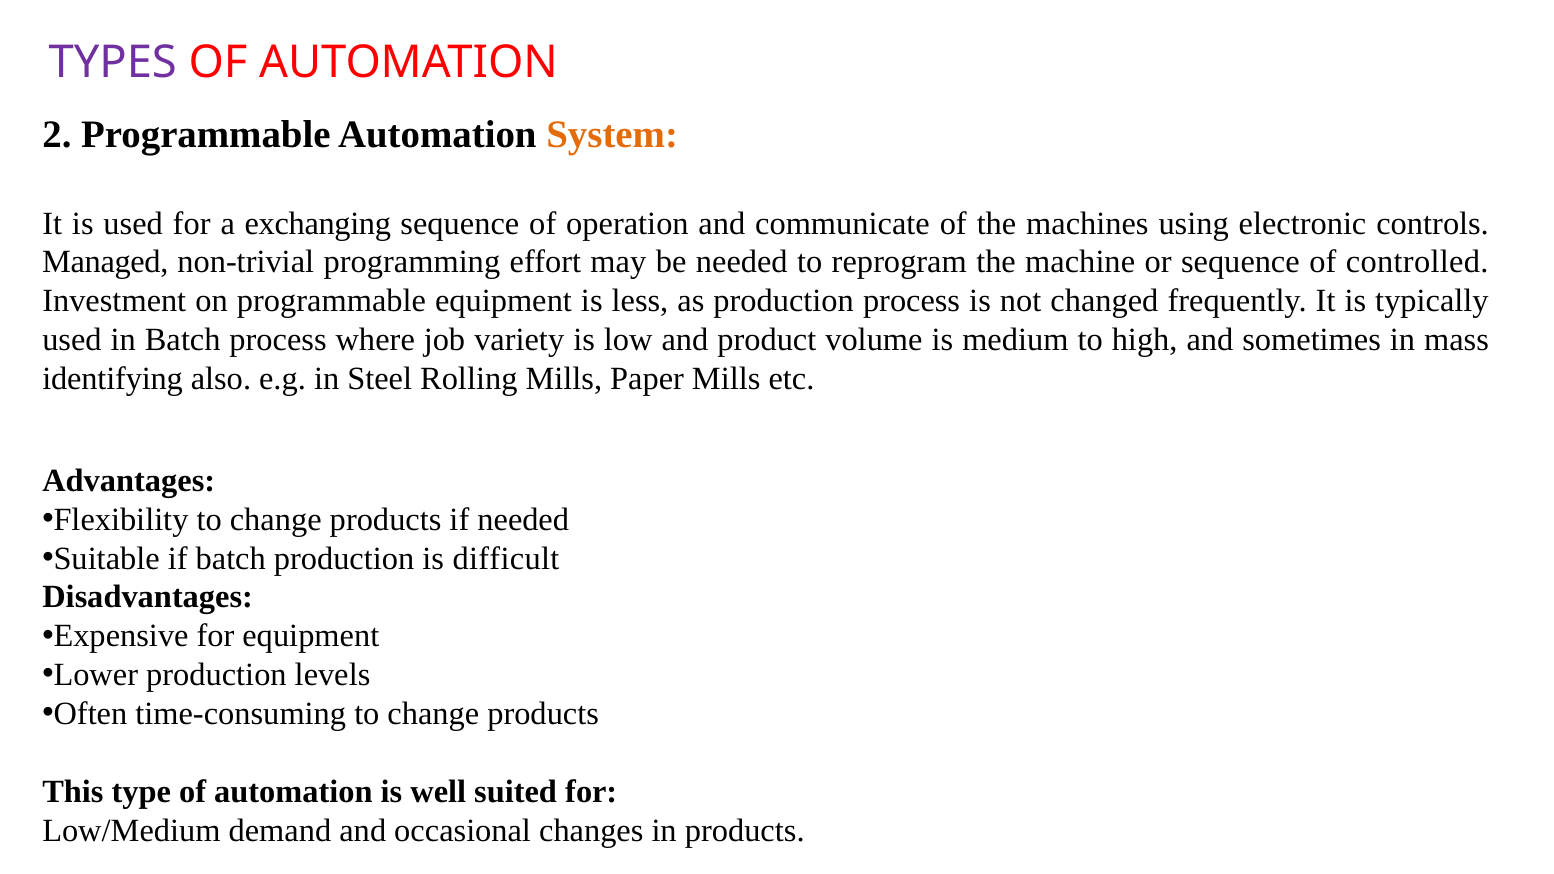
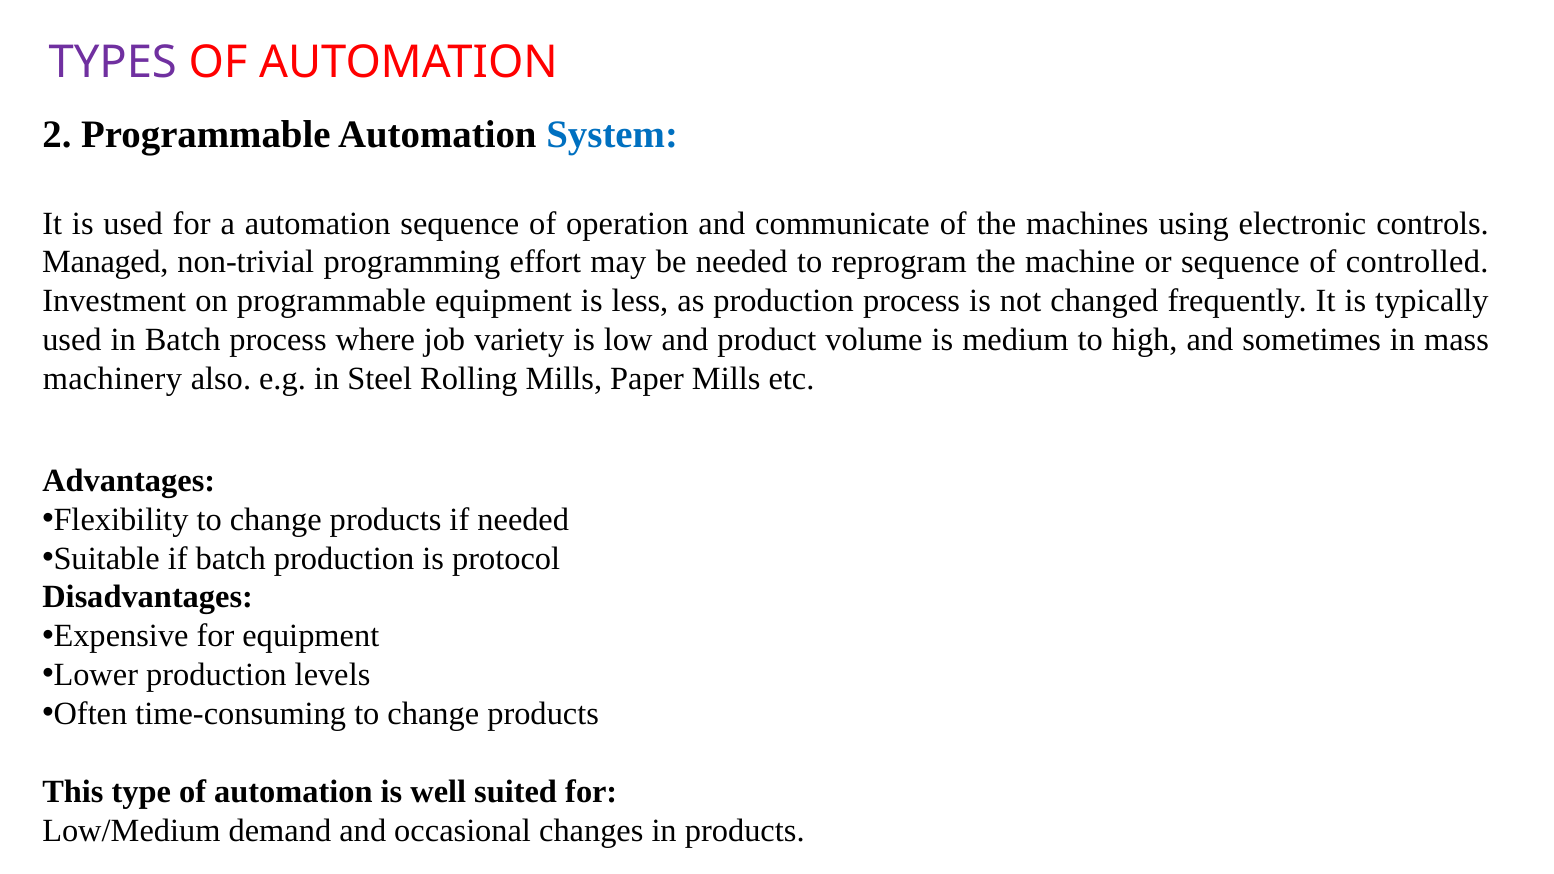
System colour: orange -> blue (612, 135)
a exchanging: exchanging -> automation (318, 223)
identifying: identifying -> machinery (112, 379)
difficult: difficult -> protocol (506, 559)
